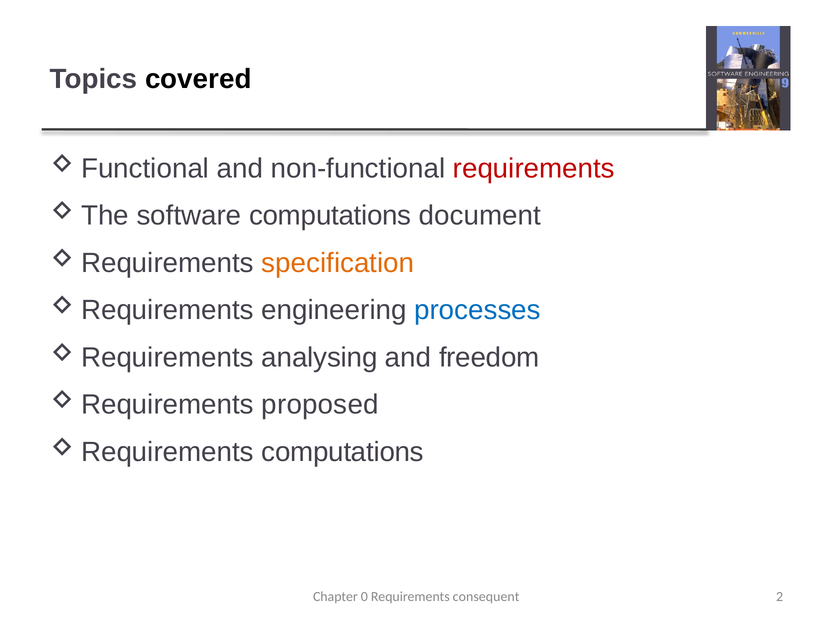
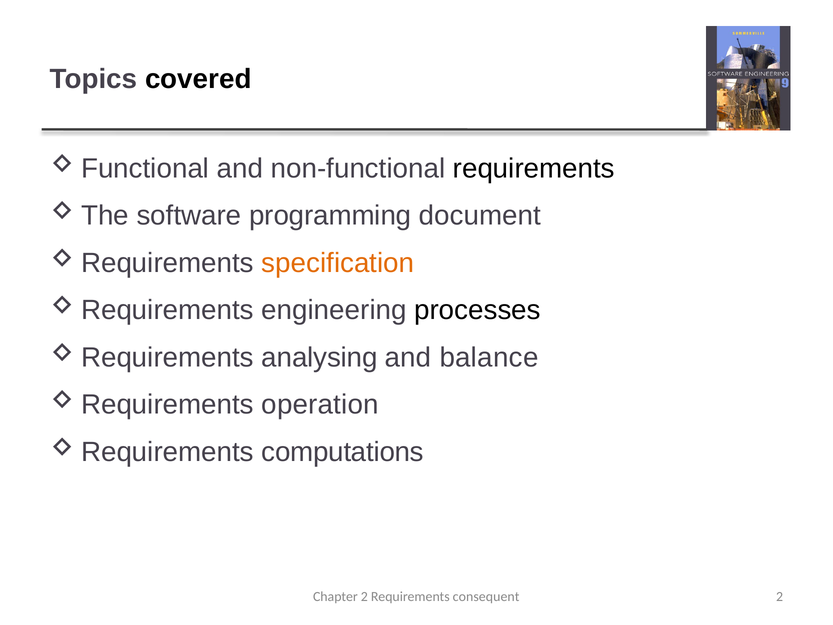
requirements colour: red -> black (534, 168)
software computations: computations -> programming (330, 216)
processes colour: blue -> black (478, 310)
freedom: freedom -> balance (489, 357)
proposed: proposed -> operation (320, 405)
Chapter 0: 0 -> 2 (364, 597)
